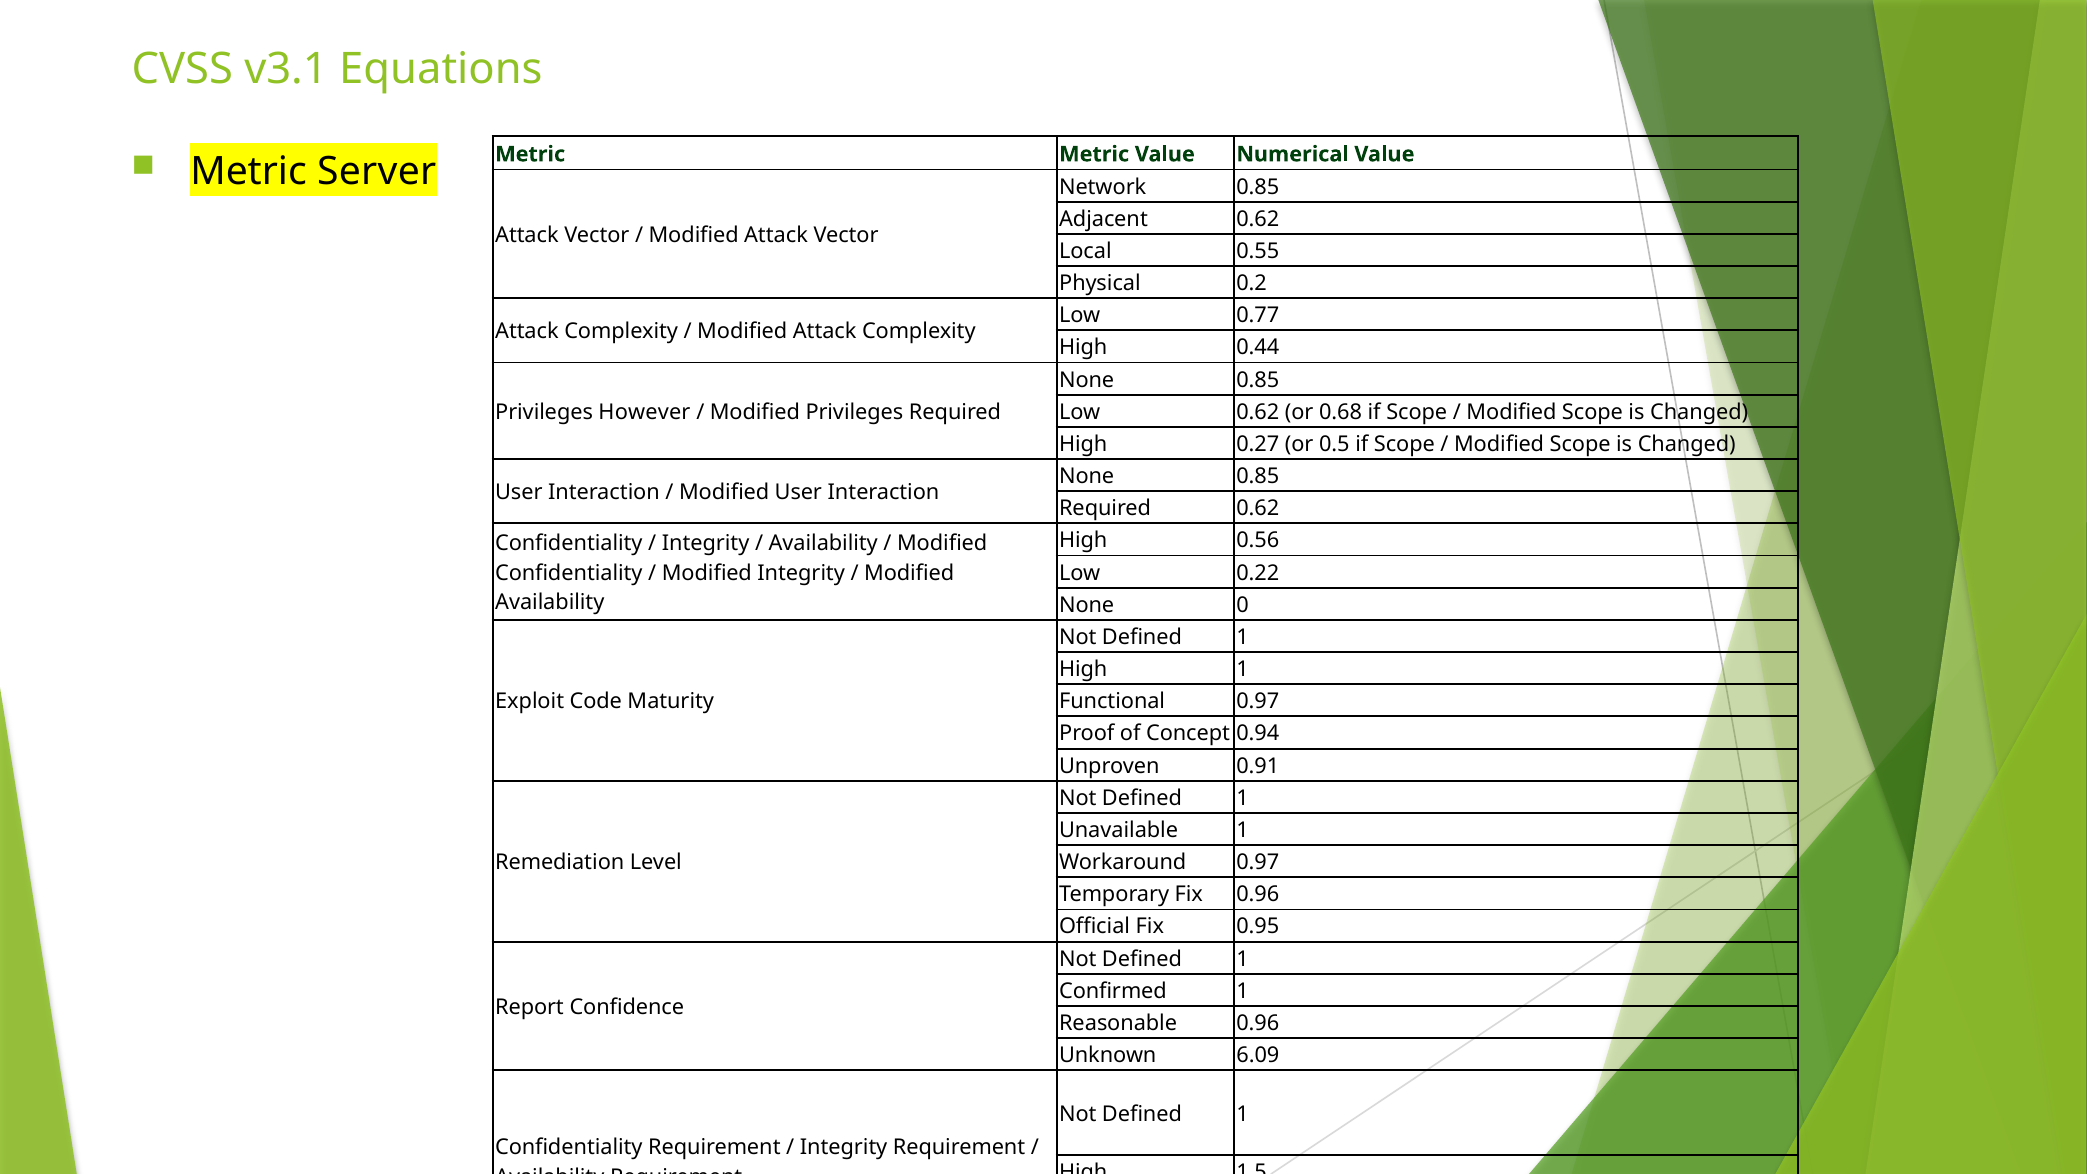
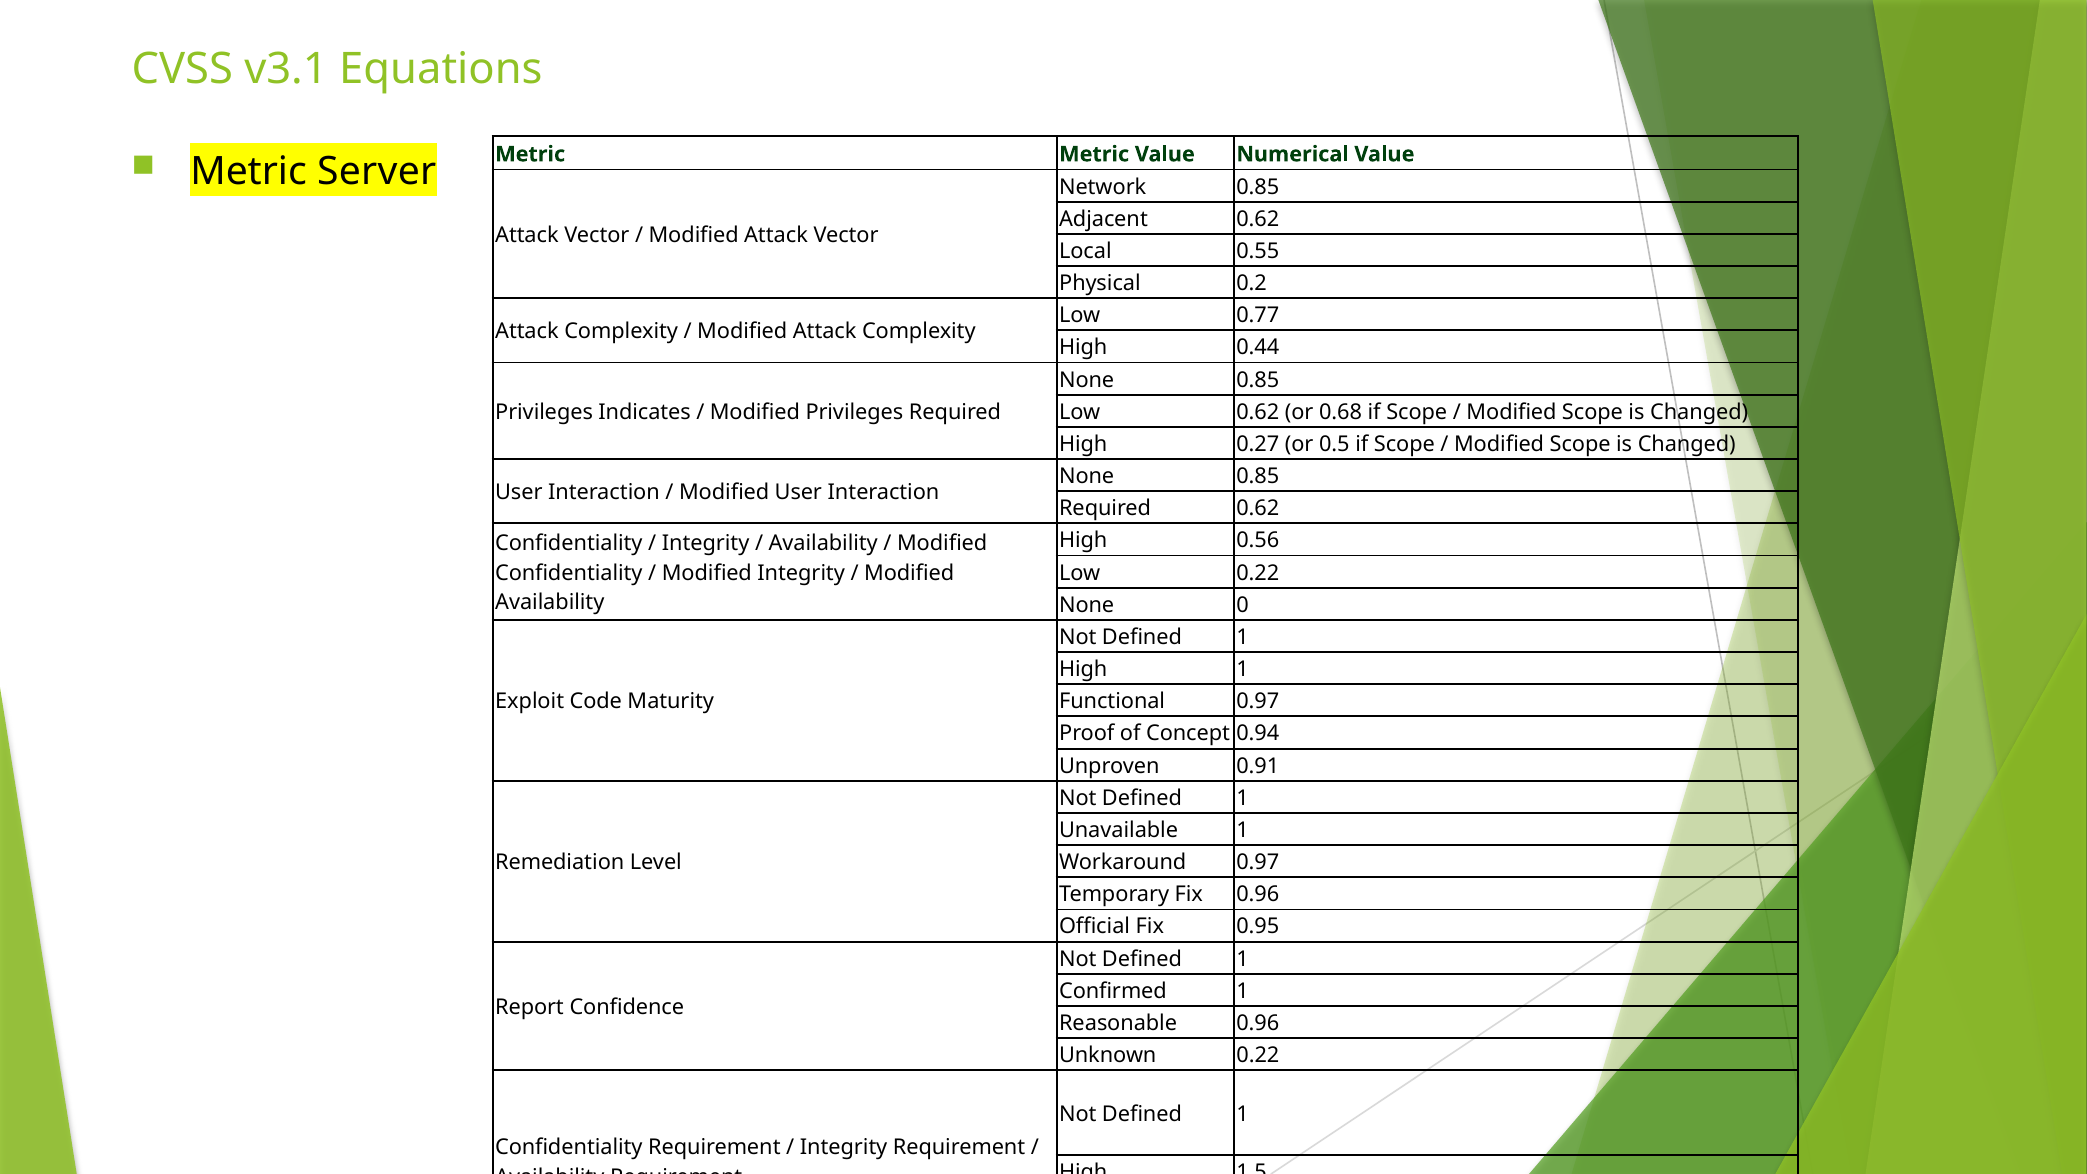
However: However -> Indicates (645, 412)
Unknown 6.09: 6.09 -> 0.22 (1258, 1055)
